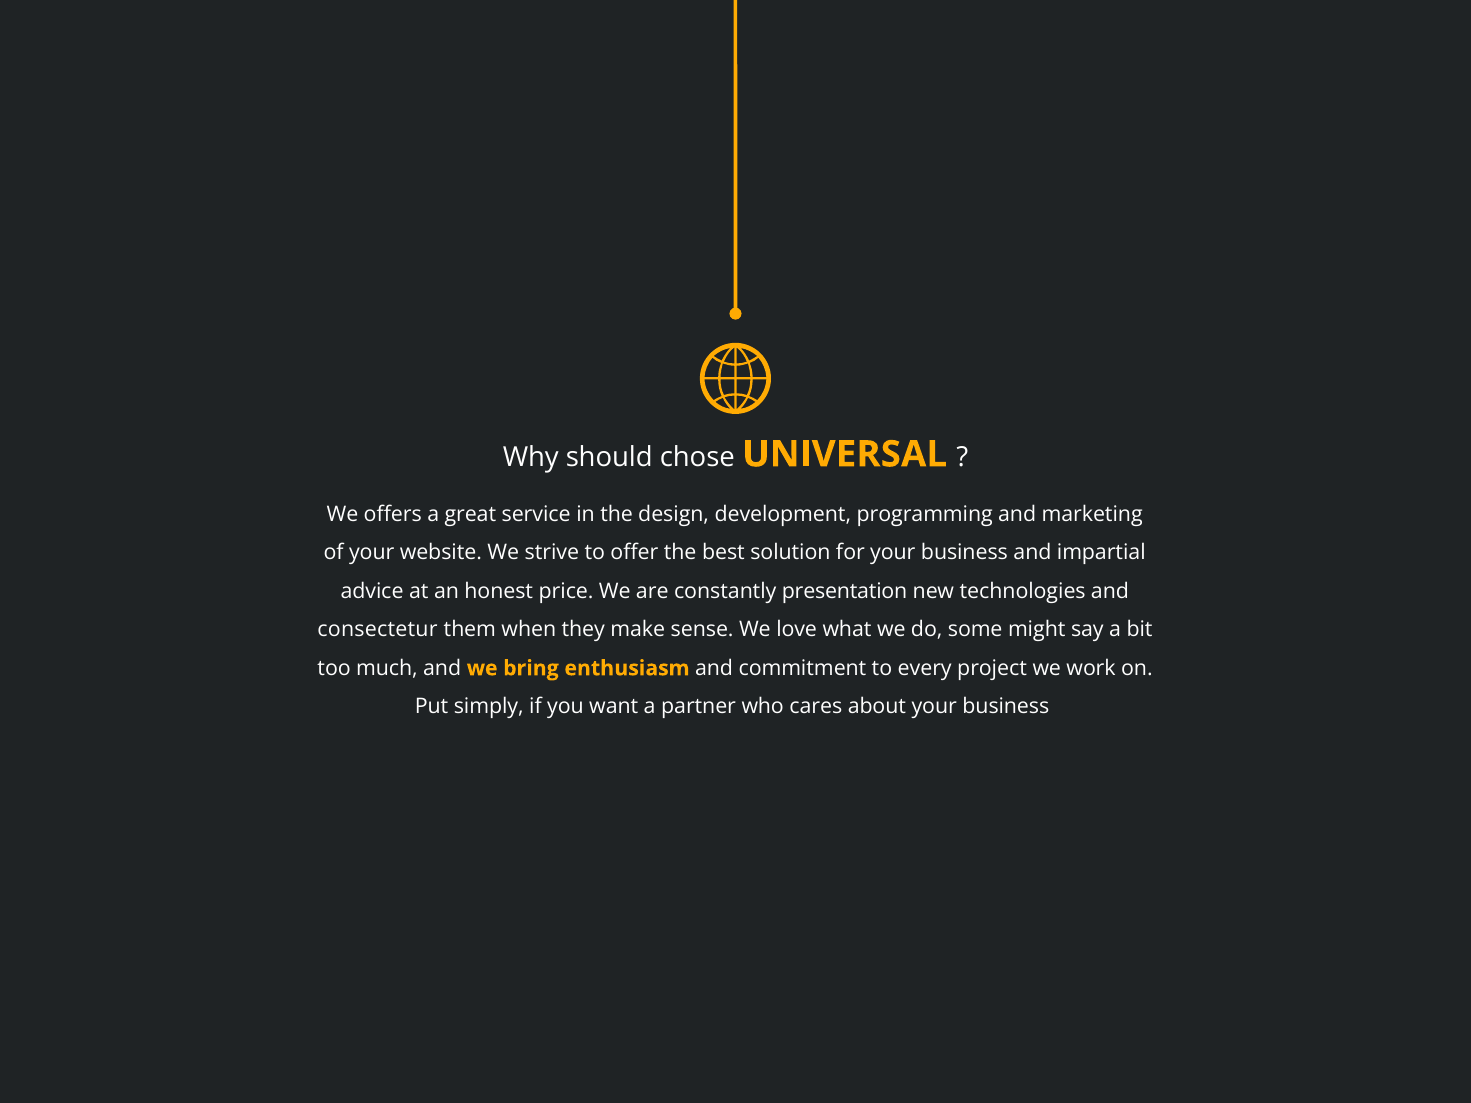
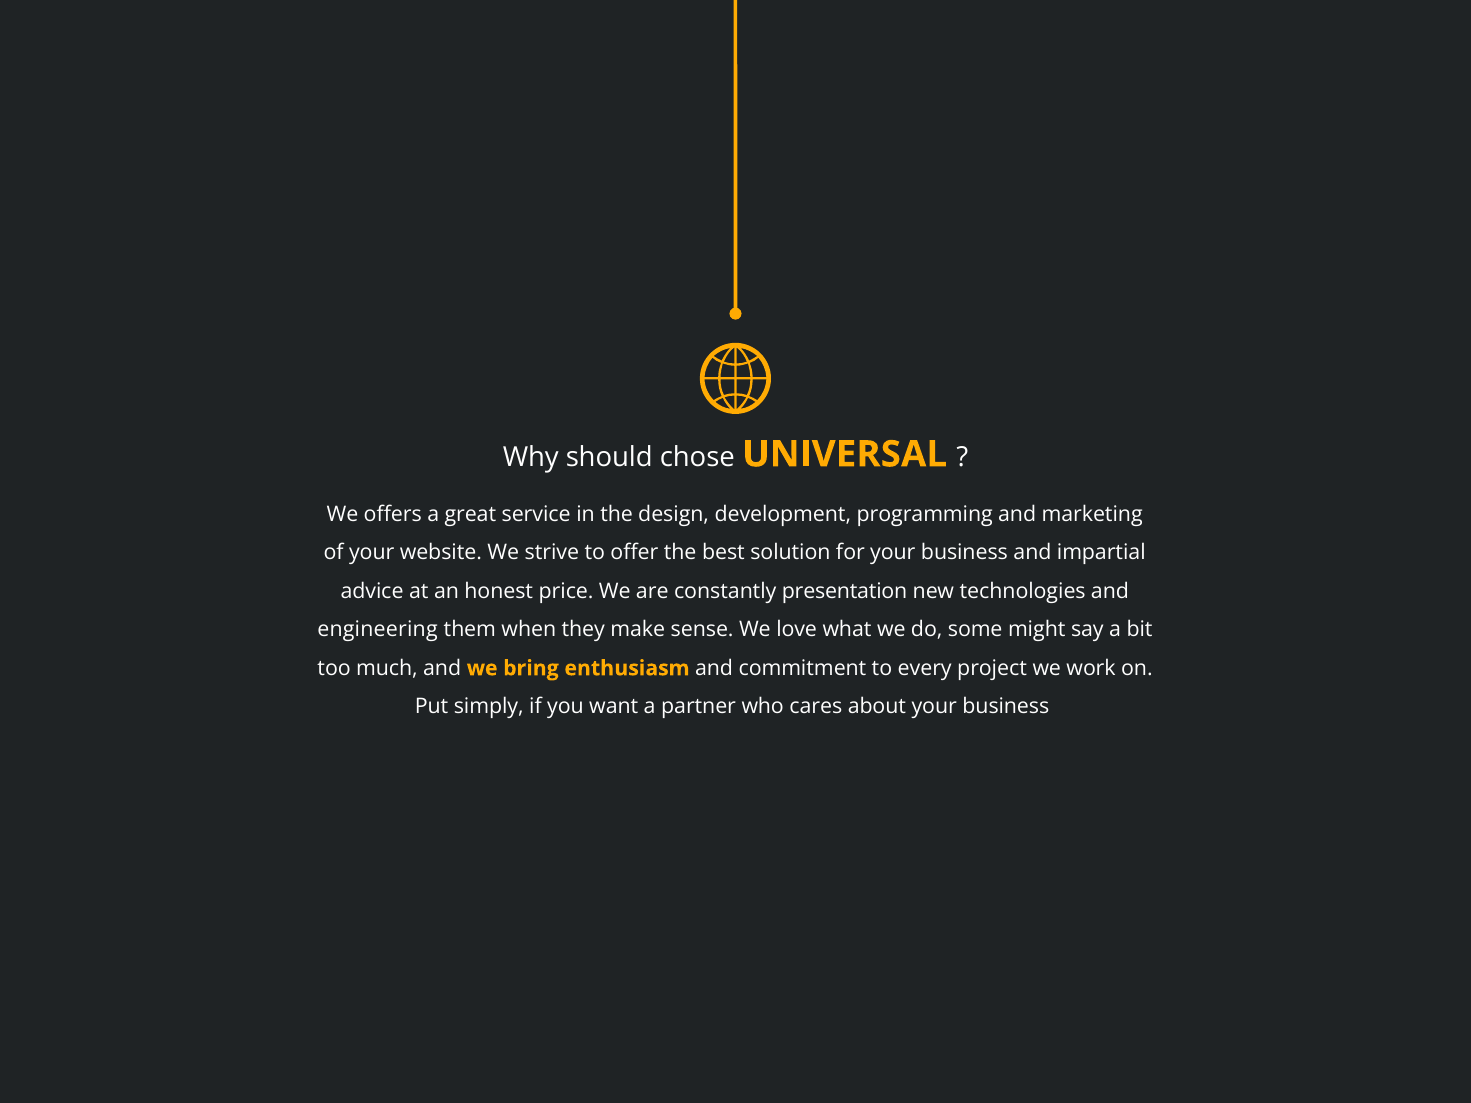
consectetur: consectetur -> engineering (378, 630)
